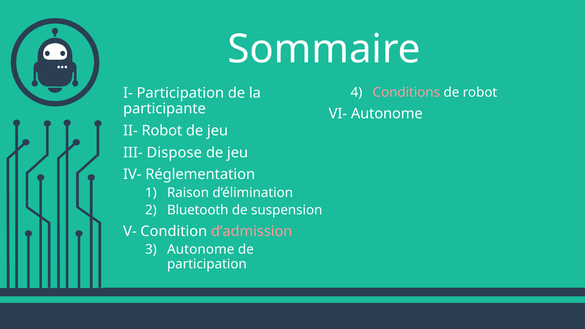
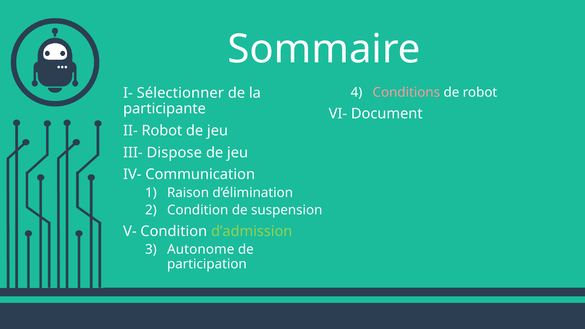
I- Participation: Participation -> Sélectionner (180, 93)
VI- Autonome: Autonome -> Document (387, 114)
Réglementation: Réglementation -> Communication (200, 175)
Bluetooth: Bluetooth -> Condition (198, 210)
d’admission colour: pink -> light green (252, 231)
